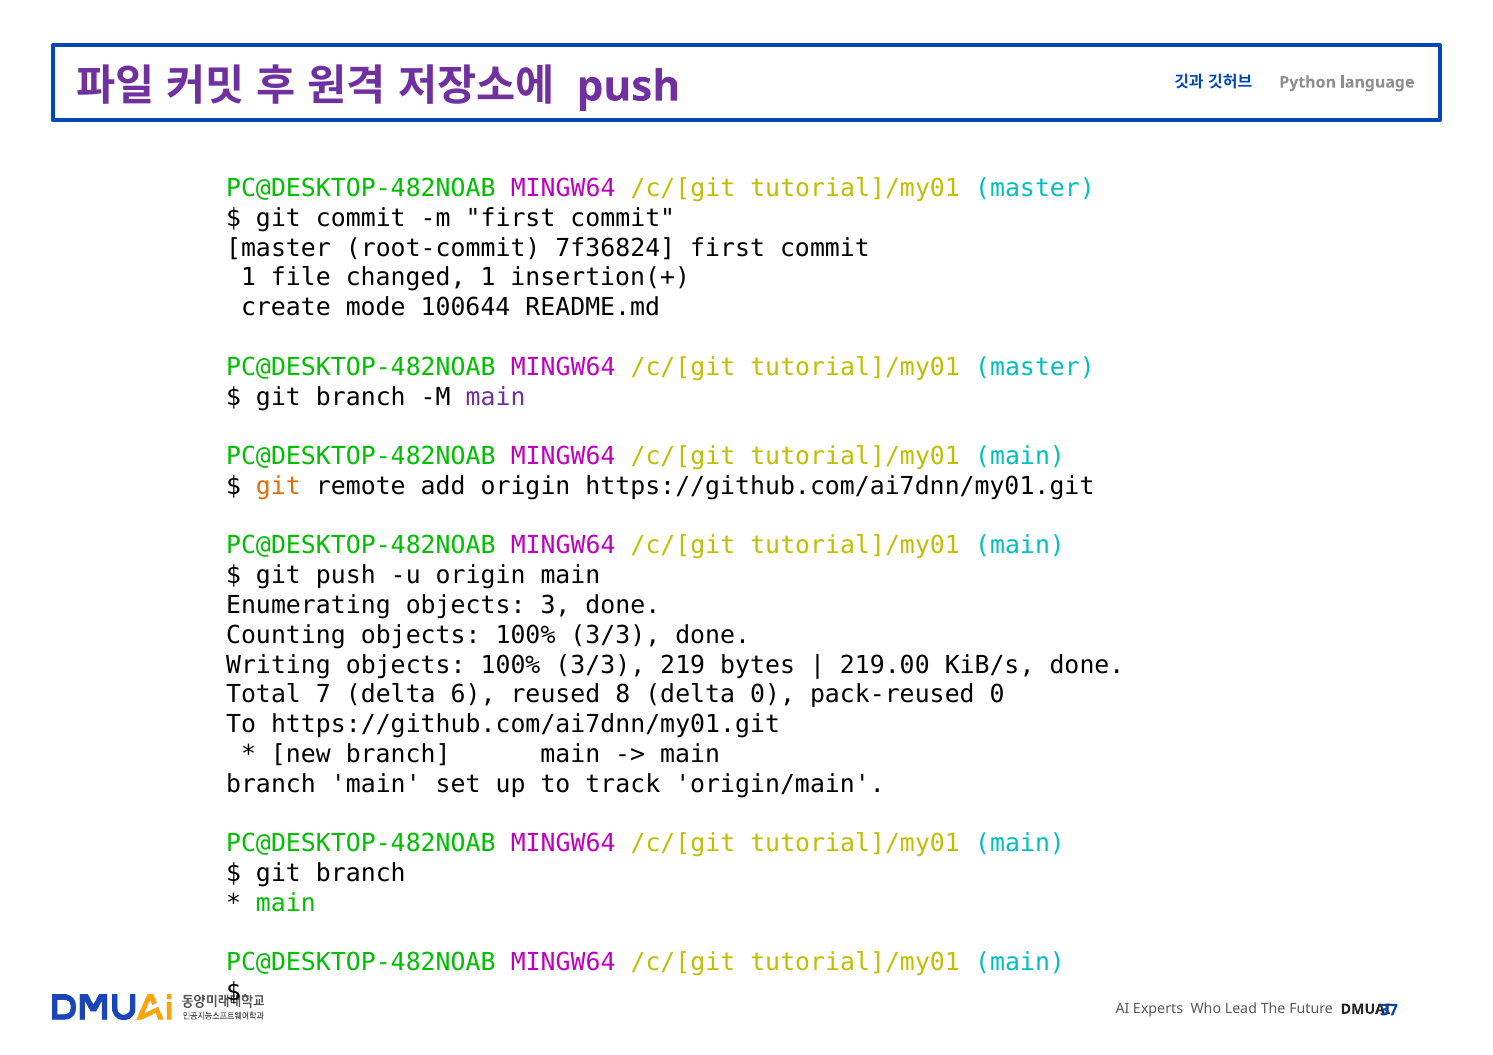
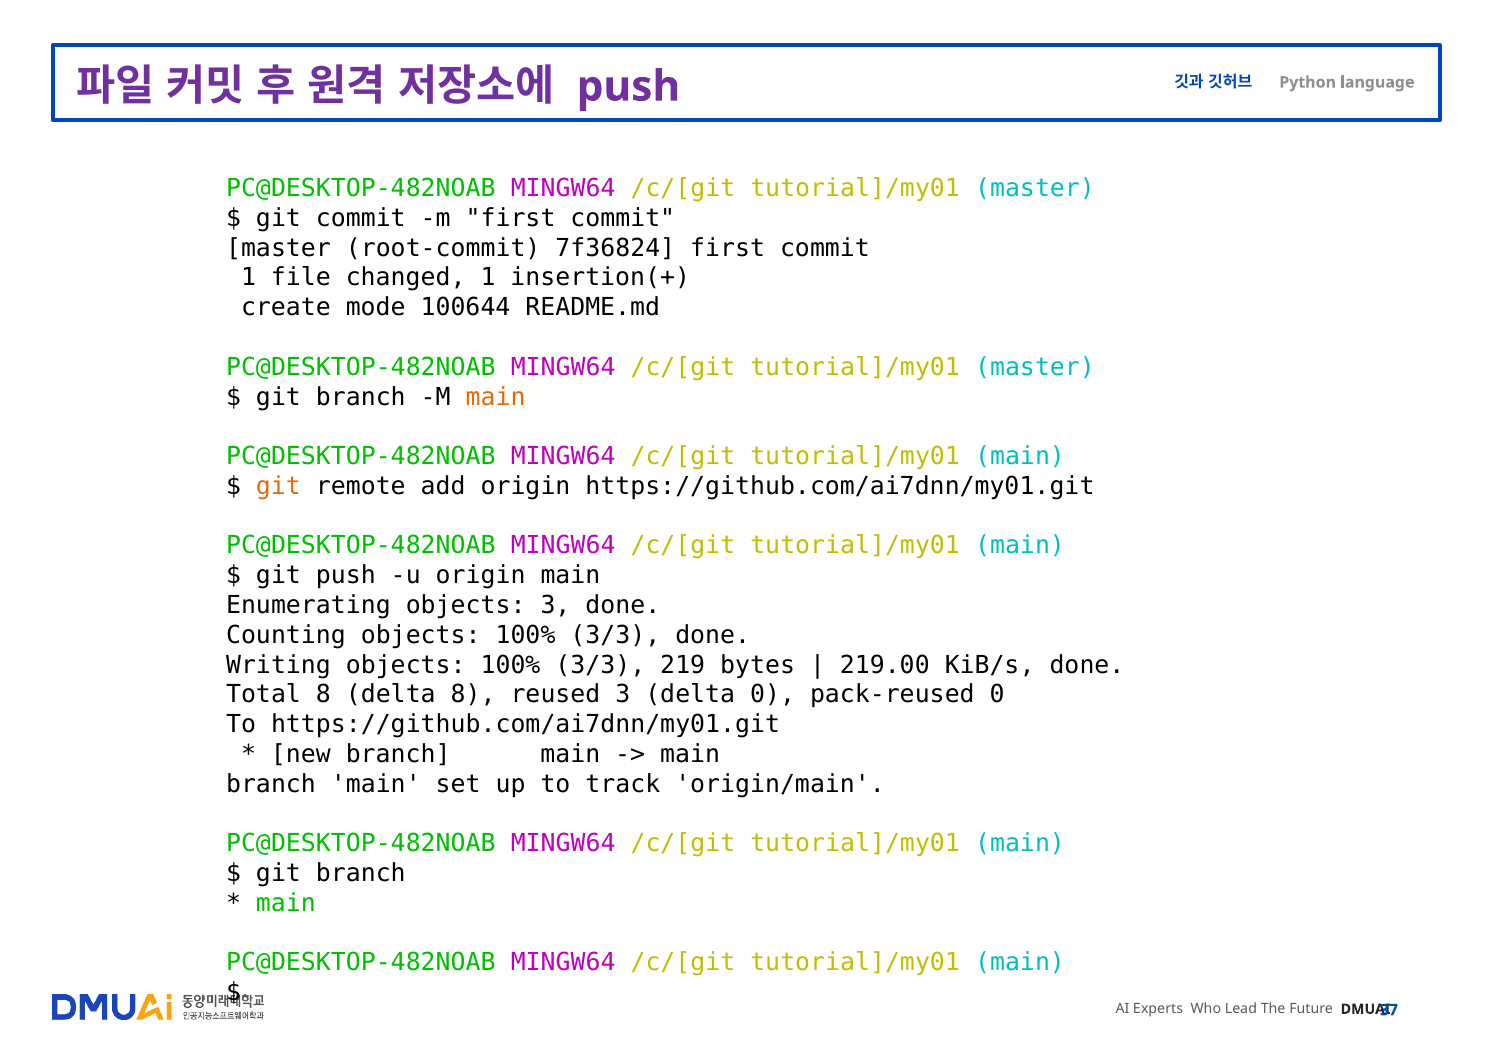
main colour: purple -> orange (496, 397)
Total 7: 7 -> 8 (323, 695)
delta 6: 6 -> 8 (473, 695)
reused 8: 8 -> 3 (623, 695)
